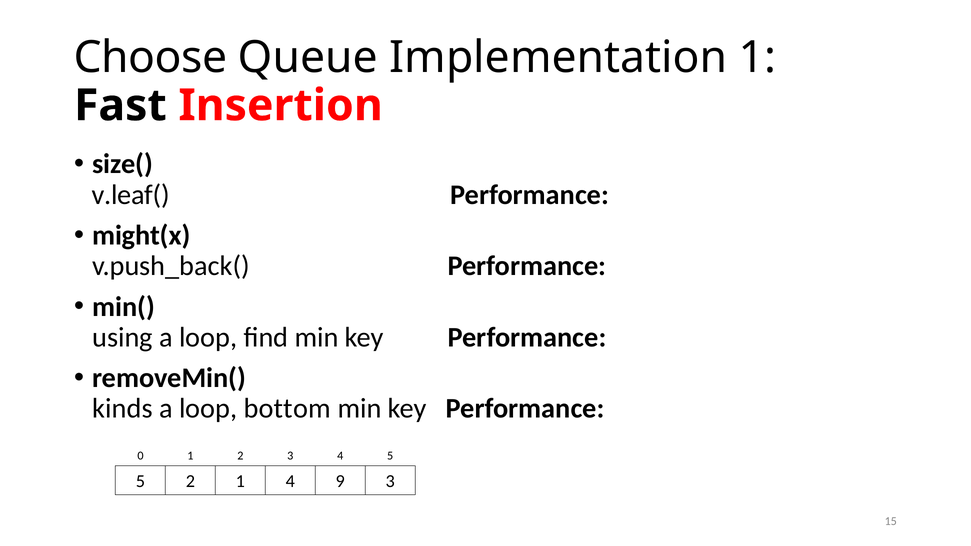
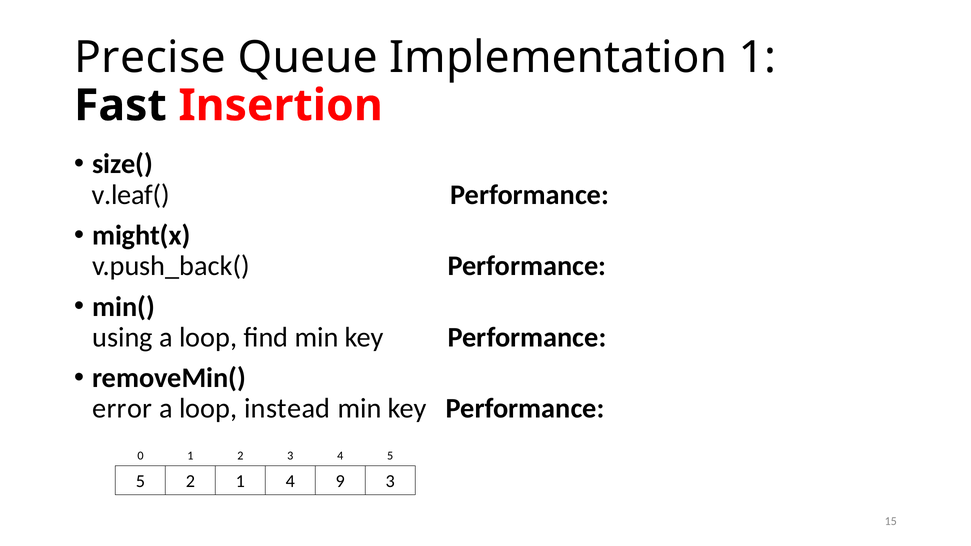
Choose: Choose -> Precise (150, 58)
kinds: kinds -> error (122, 409)
bottom: bottom -> instead (287, 409)
